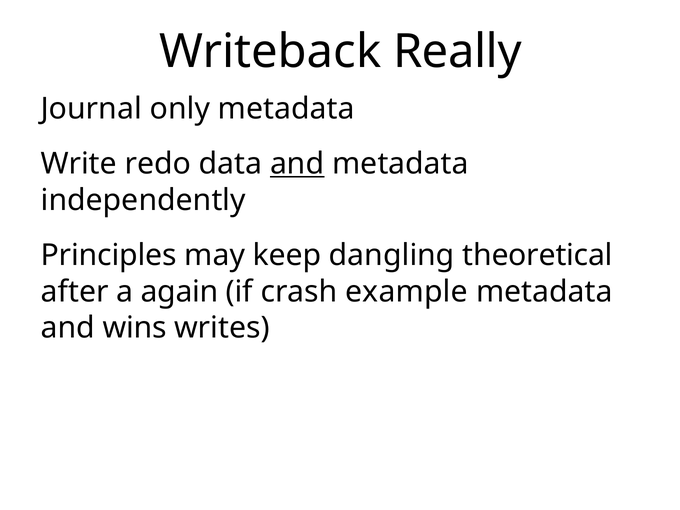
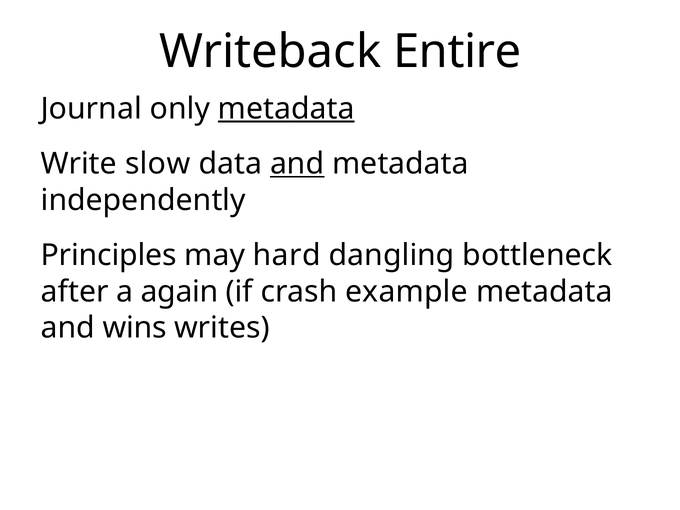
Really: Really -> Entire (457, 51)
metadata underline: none -> present (286, 109)
redo: redo -> slow (158, 164)
keep: keep -> hard (287, 255)
theoretical: theoretical -> bottleneck (537, 255)
